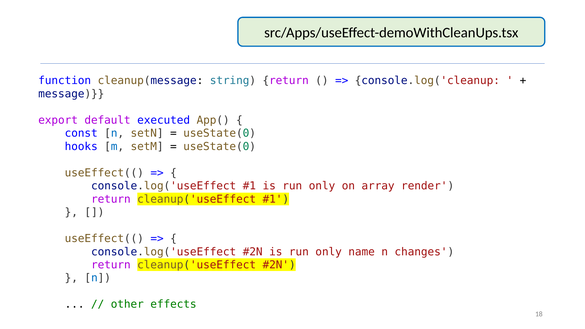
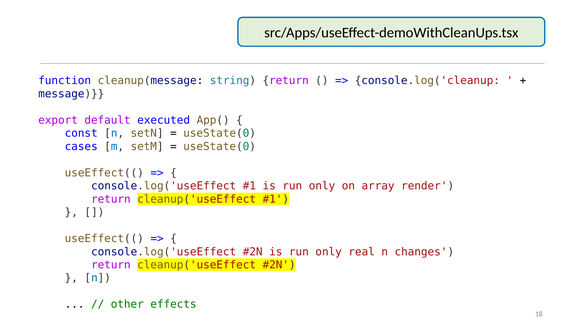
hooks: hooks -> cases (81, 146)
name: name -> real (362, 252)
